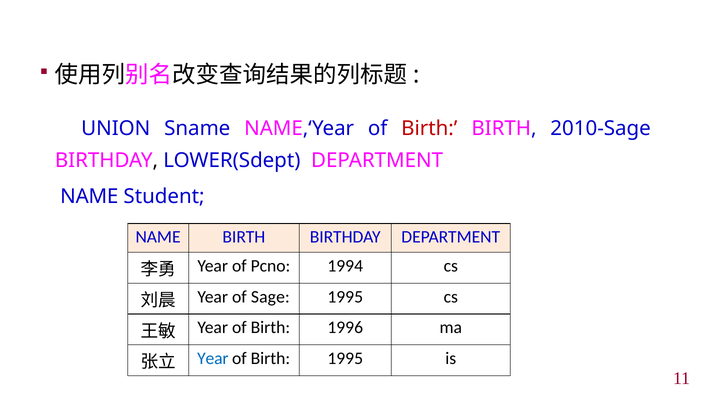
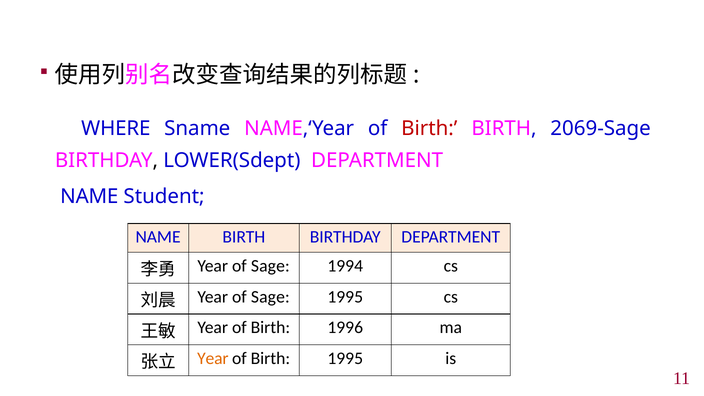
UNION: UNION -> WHERE (116, 128)
2010-Sage: 2010-Sage -> 2069-Sage (601, 128)
Pcno: Pcno -> Sage (270, 266)
Year colour: blue -> orange (213, 358)
